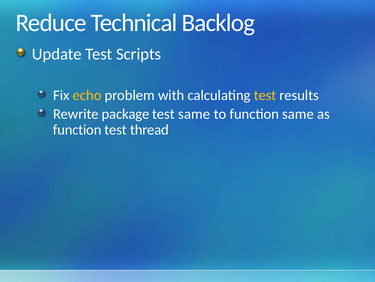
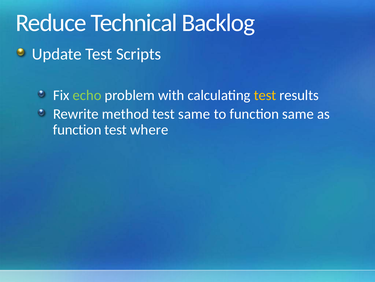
echo colour: yellow -> light green (87, 95)
package: package -> method (125, 114)
thread: thread -> where (149, 129)
